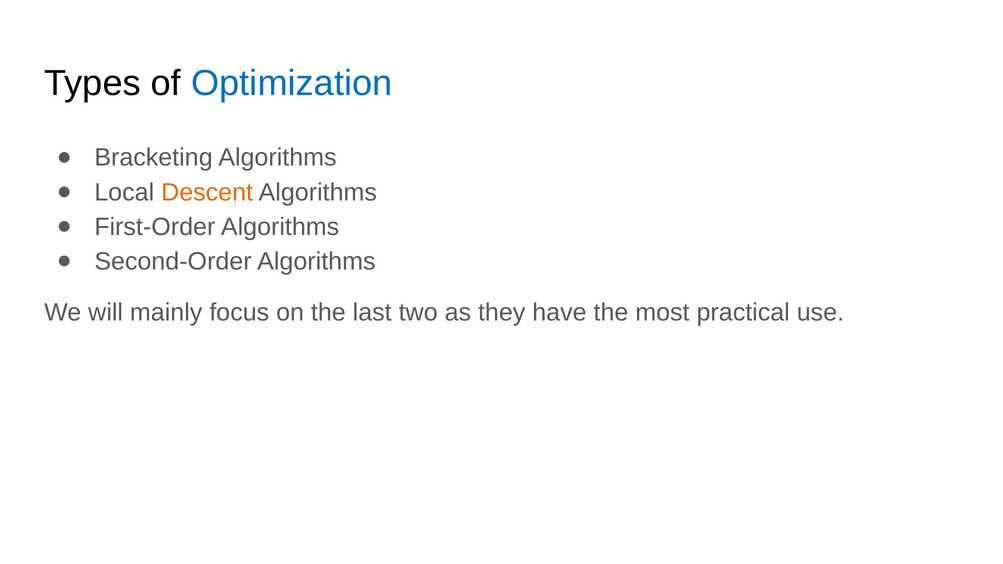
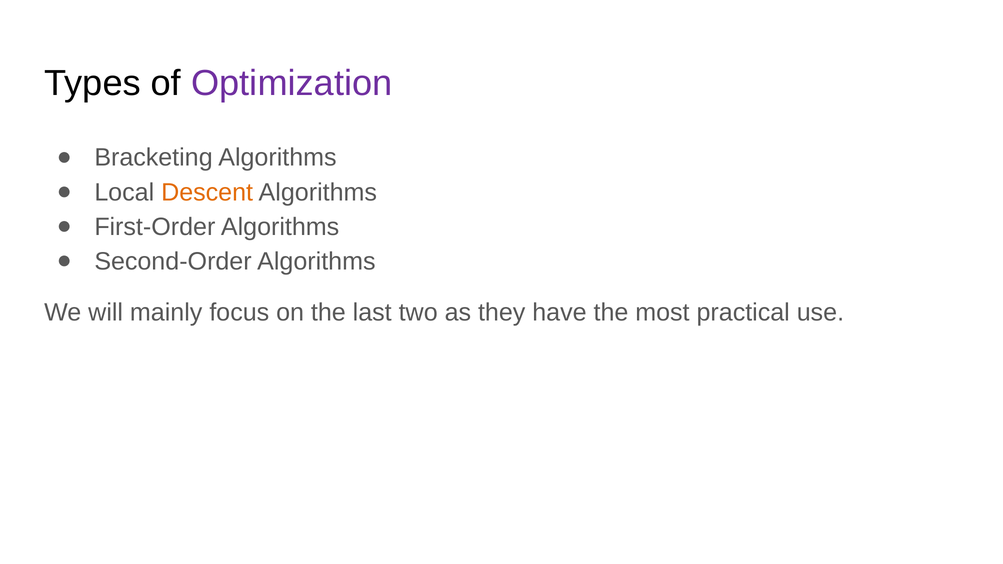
Optimization colour: blue -> purple (292, 83)
